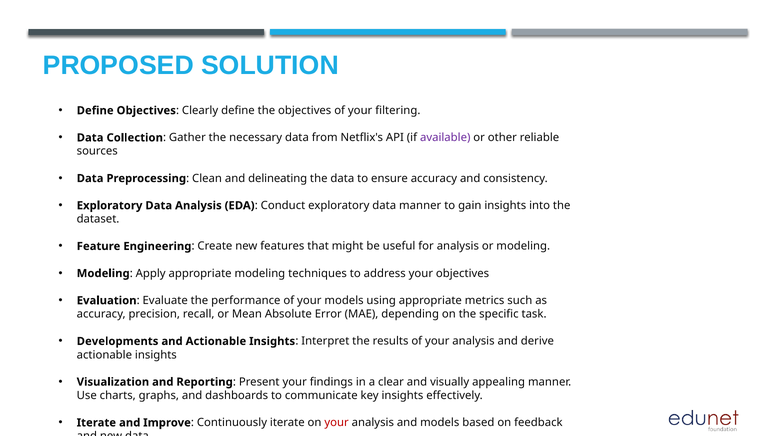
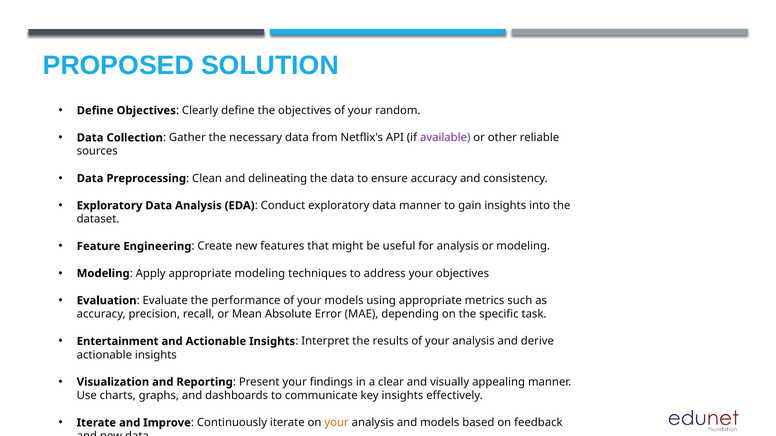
filtering: filtering -> random (398, 111)
Developments: Developments -> Entertainment (118, 342)
your colour: red -> orange (337, 423)
